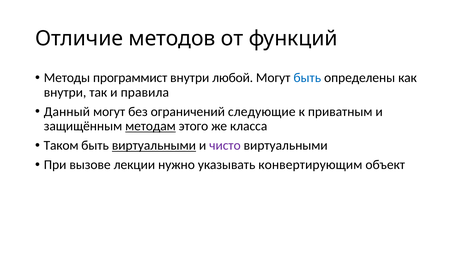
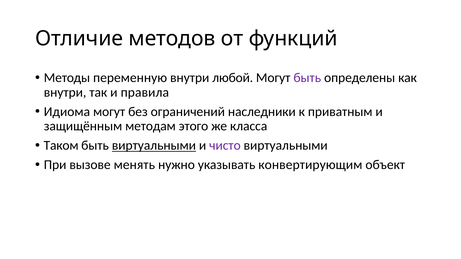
программист: программист -> переменную (130, 78)
быть colour: blue -> purple (307, 78)
Данный: Данный -> Идиома (67, 112)
следующие: следующие -> наследники (262, 112)
методам underline: present -> none (150, 126)
лекции: лекции -> менять (134, 165)
